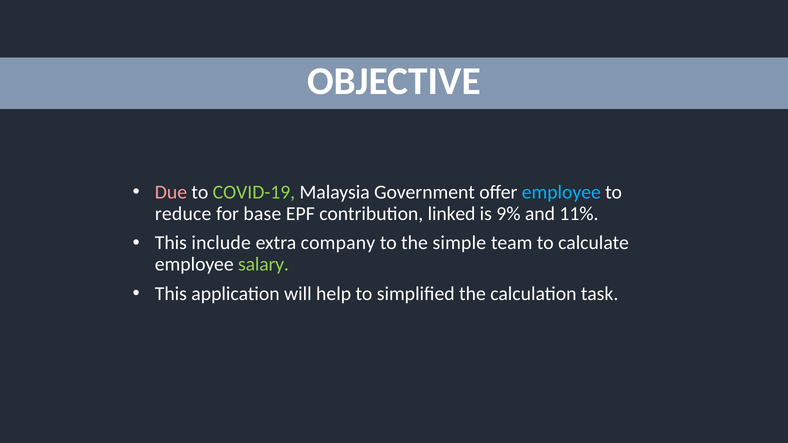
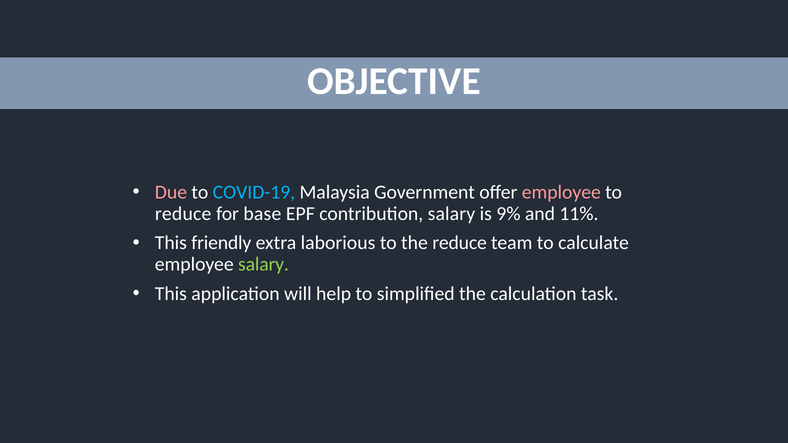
COVID-19 colour: light green -> light blue (254, 192)
employee colour: light blue -> pink (561, 192)
contribution linked: linked -> salary (451, 214)
include: include -> friendly (221, 243)
company: company -> laborious (338, 243)
the simple: simple -> reduce (460, 243)
